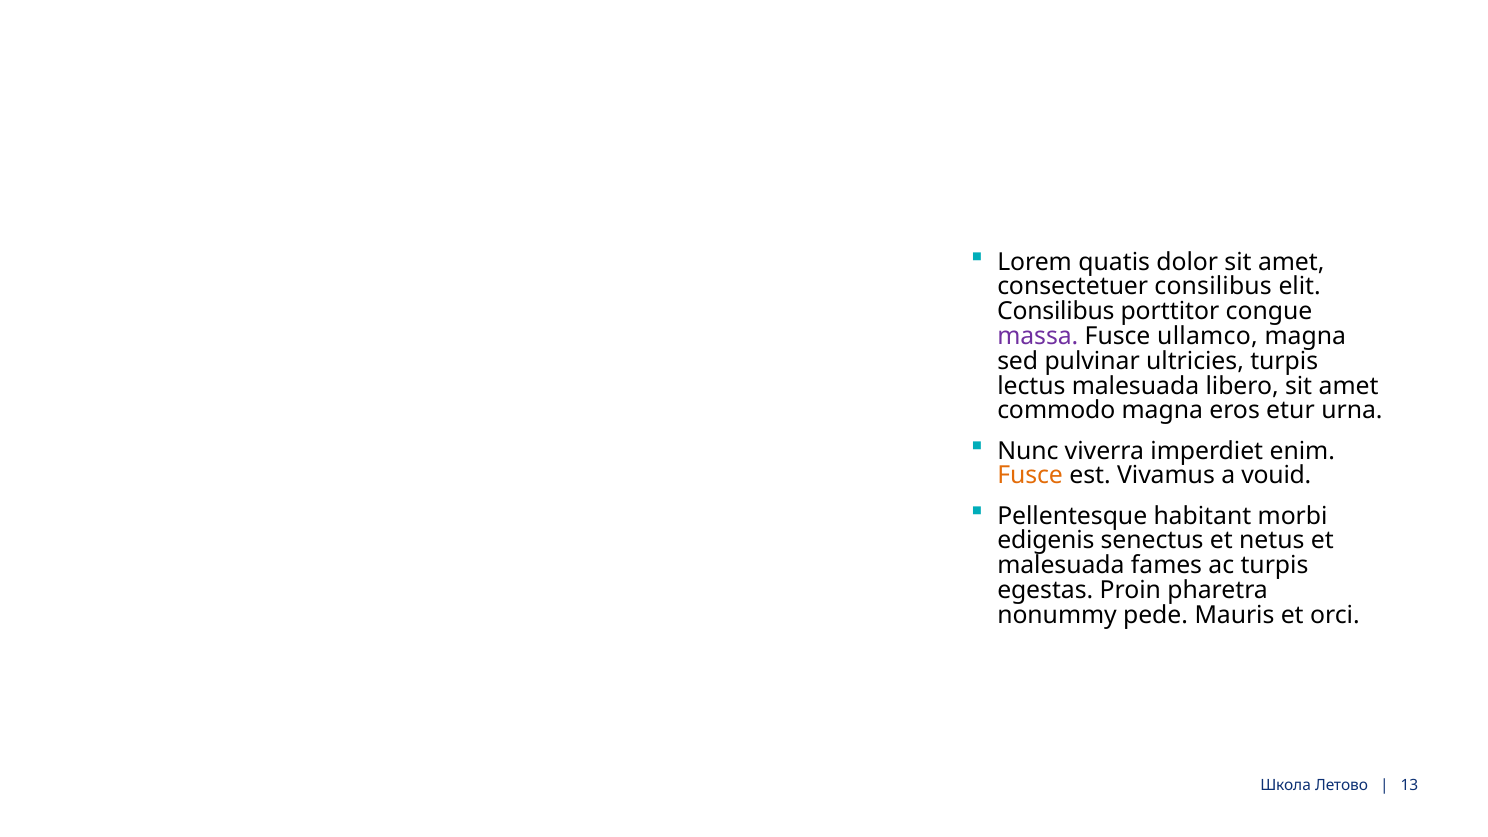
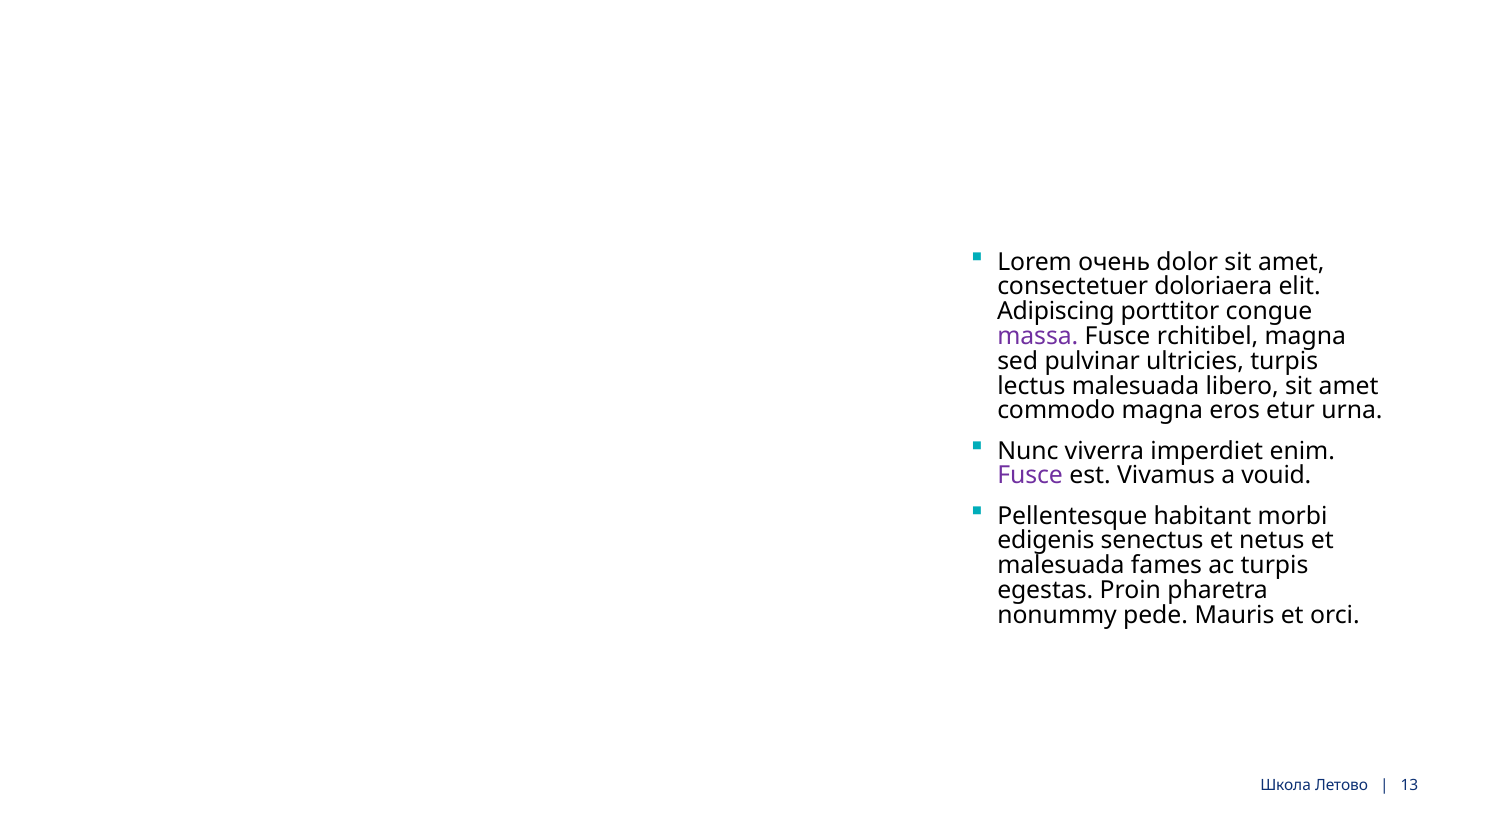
quatis: quatis -> очень (1114, 262)
consectetuer consilibus: consilibus -> doloriaera (1213, 287)
Consilibus: Consilibus -> Adipiscing (1056, 312)
ullamco: ullamco -> rchitibel (1208, 336)
Fusce colour: orange -> purple (1030, 476)
